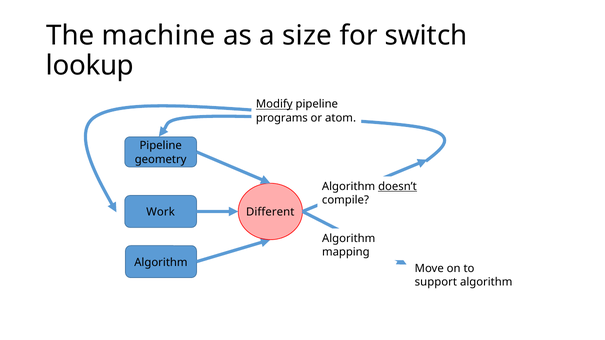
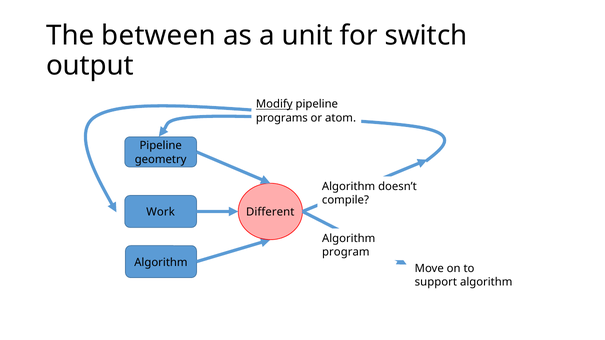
machine: machine -> between (159, 36)
size: size -> unit (307, 36)
lookup: lookup -> output (90, 66)
doesn’t underline: present -> none (397, 186)
mapping: mapping -> program (346, 252)
